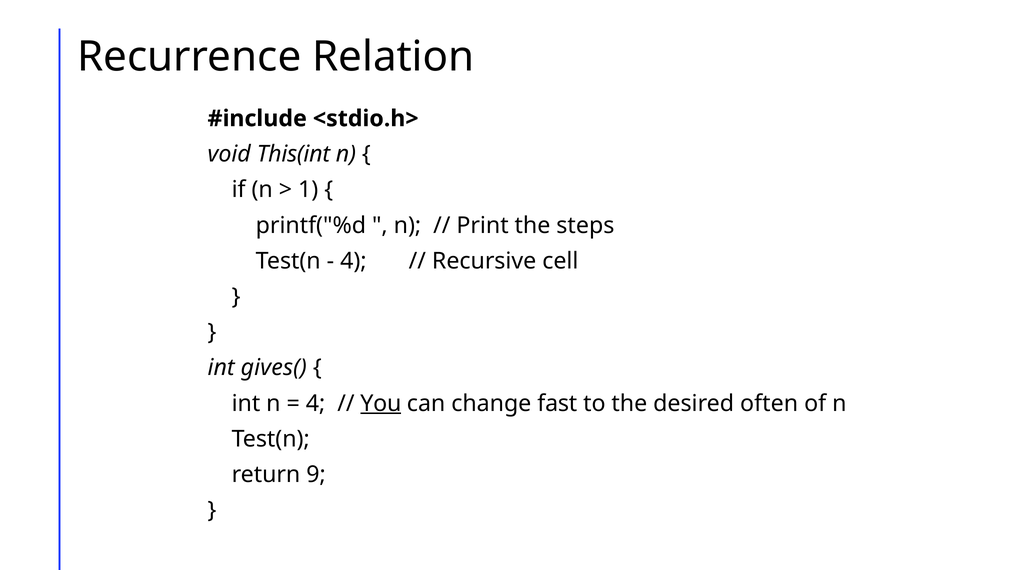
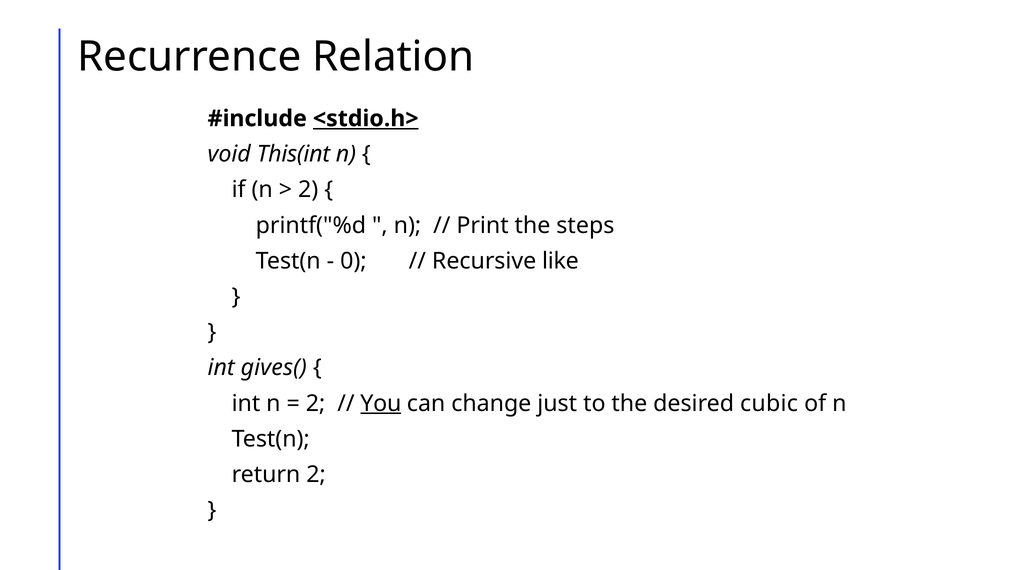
<stdio.h> underline: none -> present (366, 119)
1: 1 -> 2 (308, 190)
4: 4 -> 0 (353, 261)
cell: cell -> like (560, 261)
4: 4 -> 2 (316, 403)
fast: fast -> just (557, 403)
often: often -> cubic (769, 403)
return 9: 9 -> 2 (316, 474)
